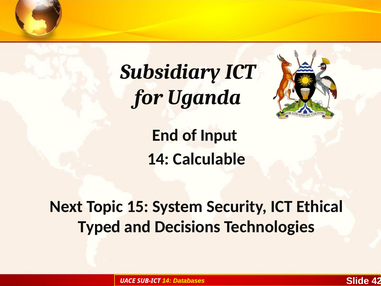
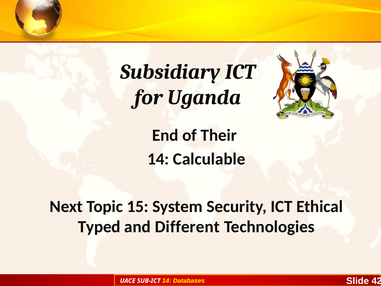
Input: Input -> Their (219, 135)
Decisions: Decisions -> Different (187, 227)
